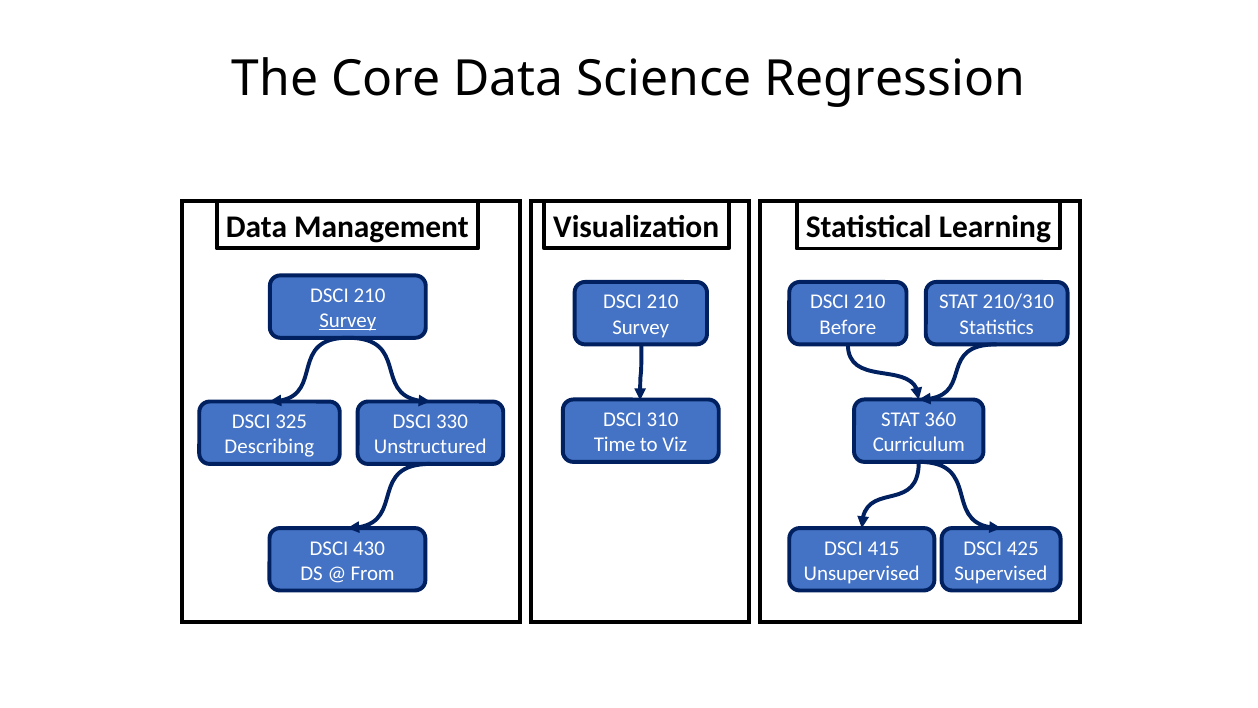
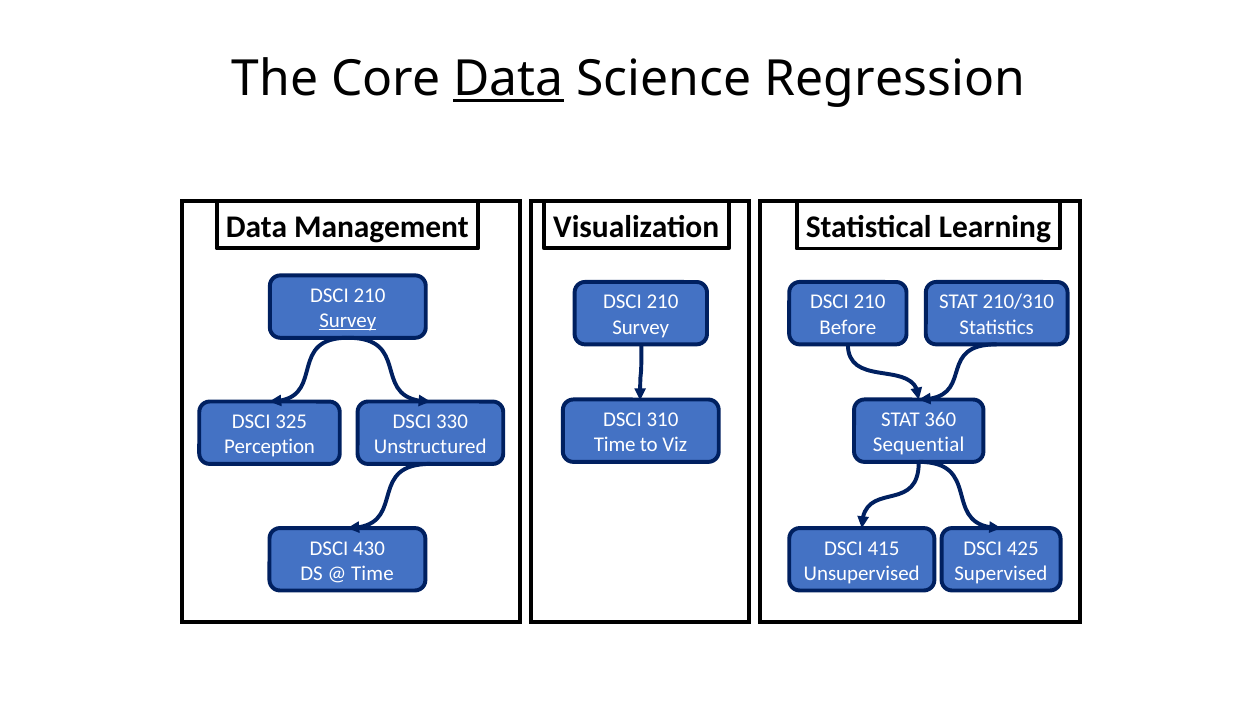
Data underline: none -> present (508, 79)
Curriculum: Curriculum -> Sequential (919, 444)
Describing: Describing -> Perception (269, 447)
From: From -> Time (372, 573)
